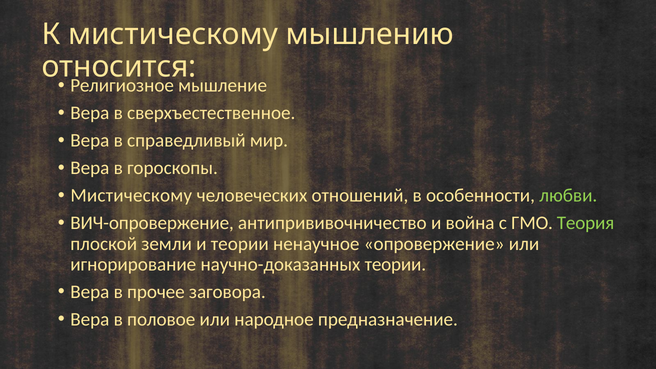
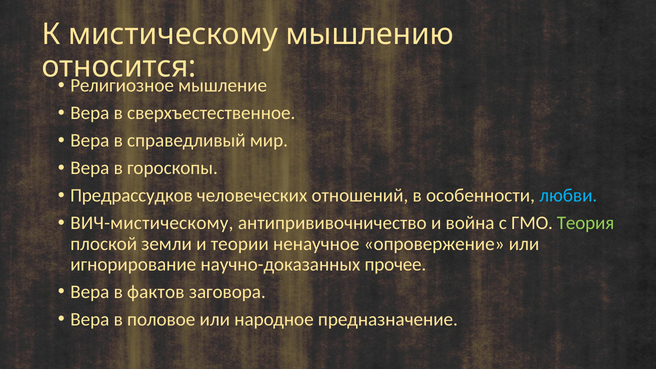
Мистическому: Мистическому -> Предрассудков (131, 196)
любви colour: light green -> light blue (568, 196)
ВИЧ-опровержение: ВИЧ-опровержение -> ВИЧ-мистическому (152, 223)
научно-доказанных теории: теории -> прочее (395, 264)
прочее: прочее -> фактов (156, 292)
